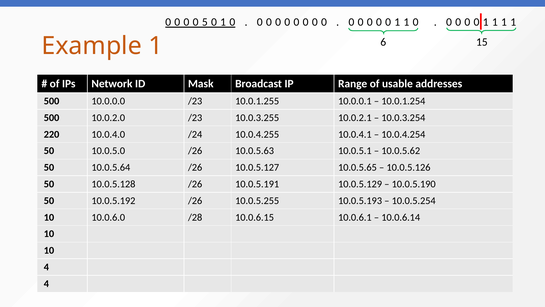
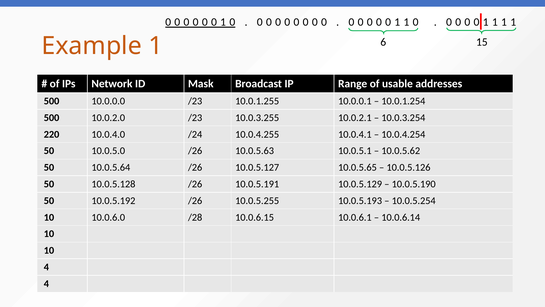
5: 5 -> 0 (205, 22)
